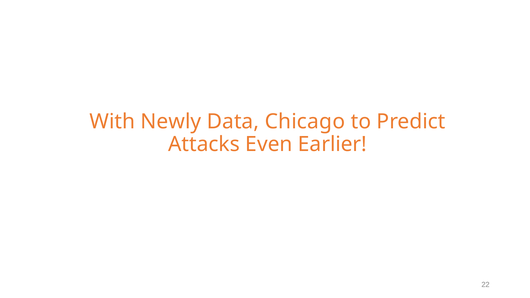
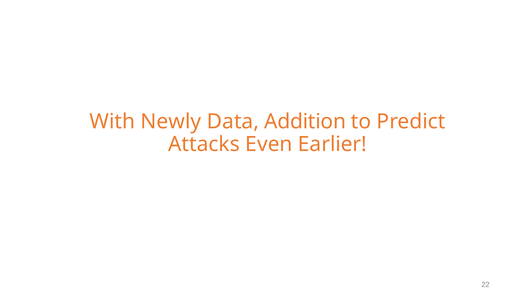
Chicago: Chicago -> Addition (305, 122)
